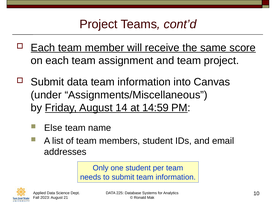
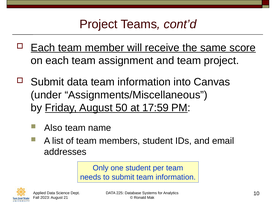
14: 14 -> 50 (122, 108)
14:59: 14:59 -> 17:59 (155, 108)
Else: Else -> Also (53, 128)
